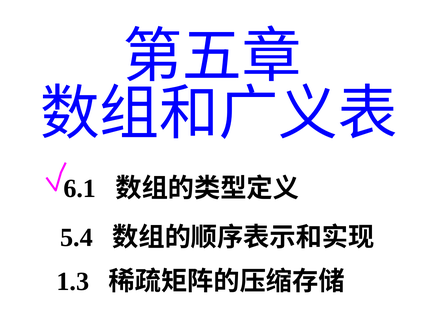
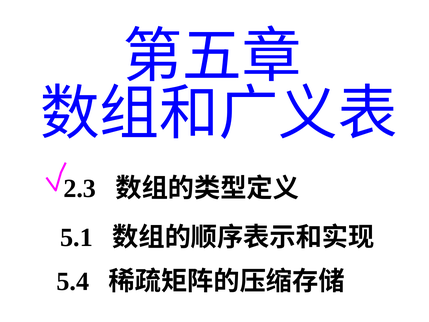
6.1: 6.1 -> 2.3 (80, 188)
5.4: 5.4 -> 5.1 (76, 237)
1.3: 1.3 -> 5.4 (73, 281)
